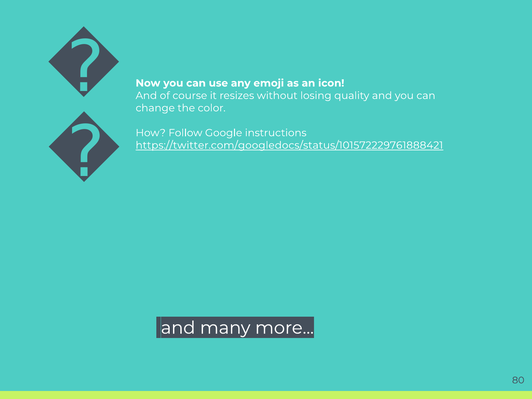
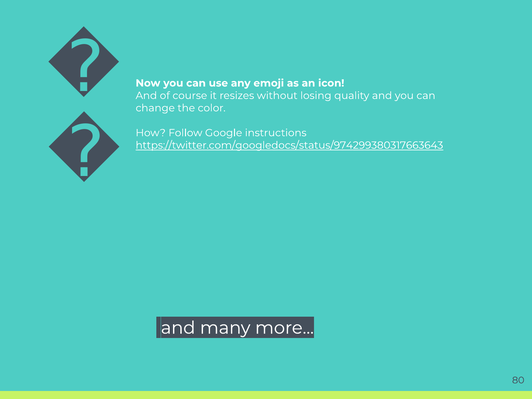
https://twitter.com/googledocs/status/101572229761888421: https://twitter.com/googledocs/status/101572229761888421 -> https://twitter.com/googledocs/status/974299380317663643 (289, 145)
